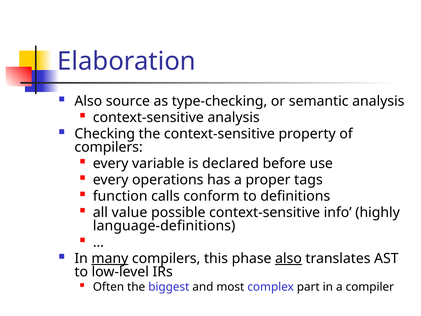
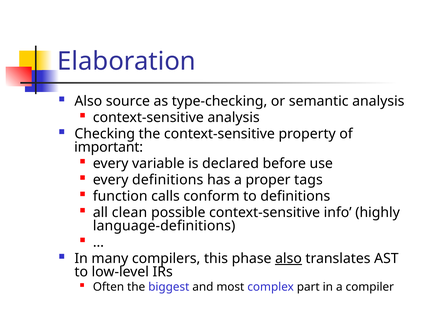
compilers: compilers -> important (109, 147)
every operations: operations -> definitions (168, 180)
value: value -> clean (130, 212)
many underline: present -> none (110, 258)
